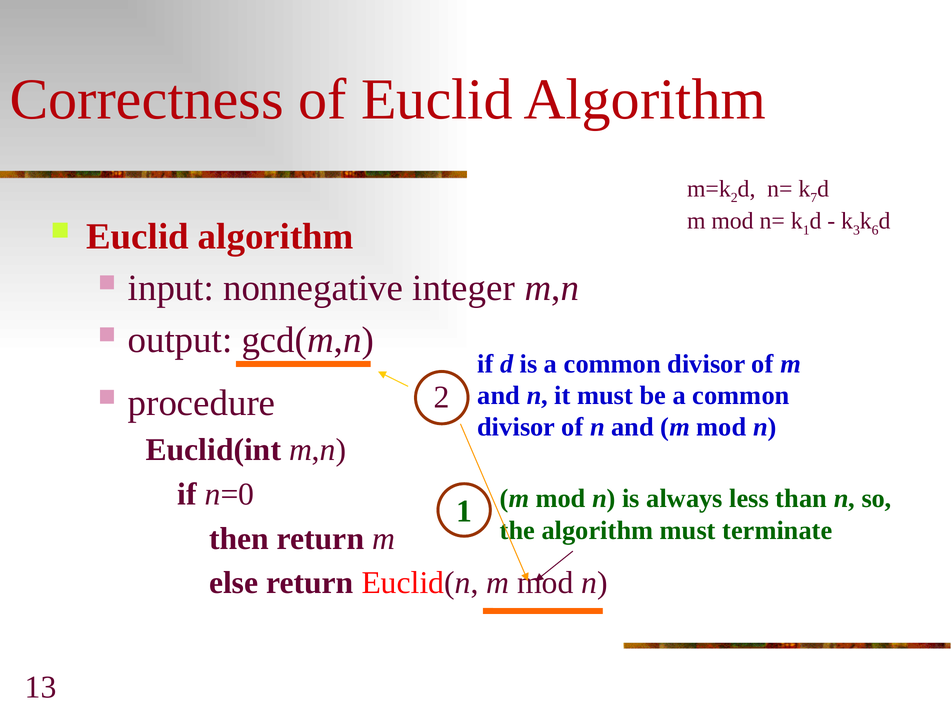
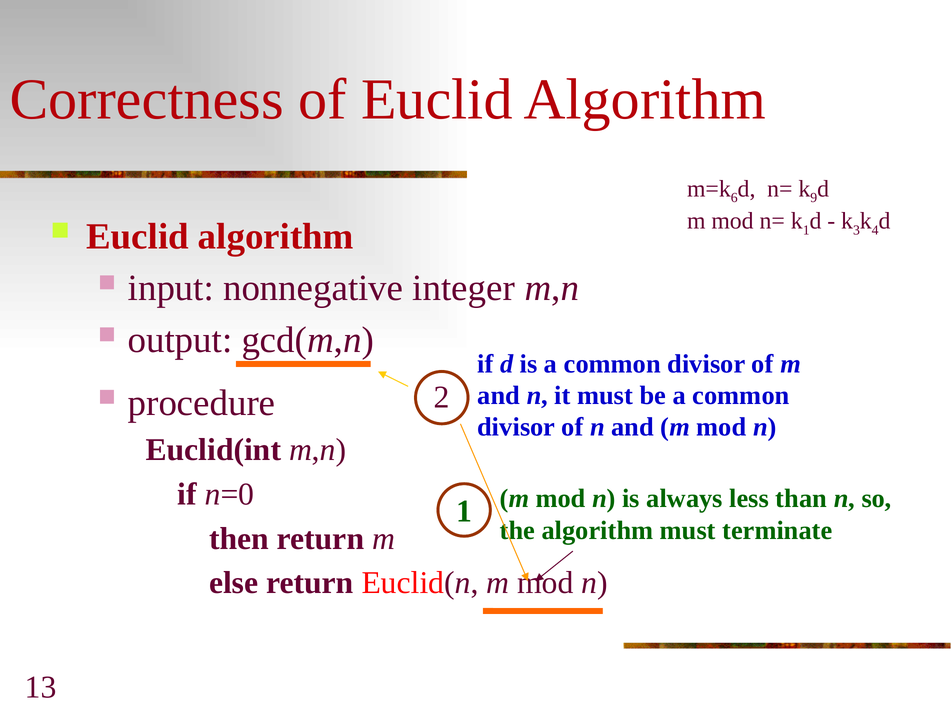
2: 2 -> 6 (734, 198)
7: 7 -> 9 (814, 198)
6: 6 -> 4 (875, 230)
